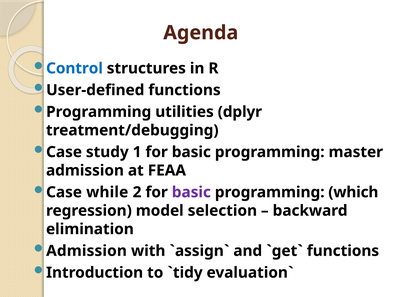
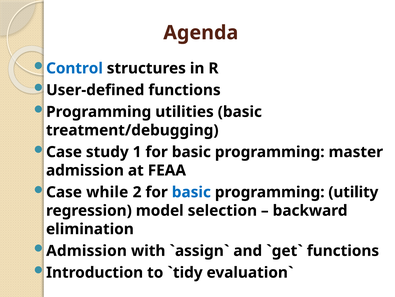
utilities dplyr: dplyr -> basic (240, 112)
basic colour: purple -> blue (191, 192)
which: which -> utility (353, 192)
